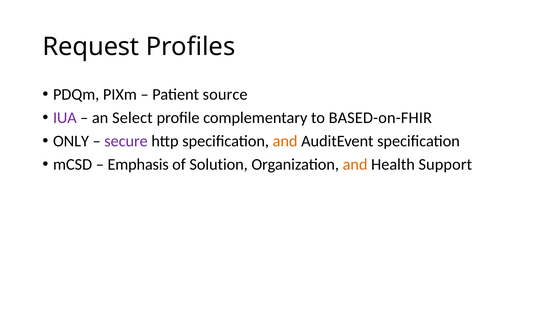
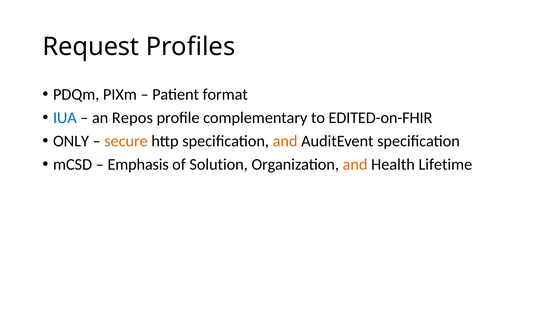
source: source -> format (225, 94)
IUA colour: purple -> blue (65, 118)
Select: Select -> Repos (132, 118)
BASED-on-FHIR: BASED-on-FHIR -> EDITED-on-FHIR (380, 118)
secure colour: purple -> orange (126, 141)
Support: Support -> Lifetime (445, 165)
